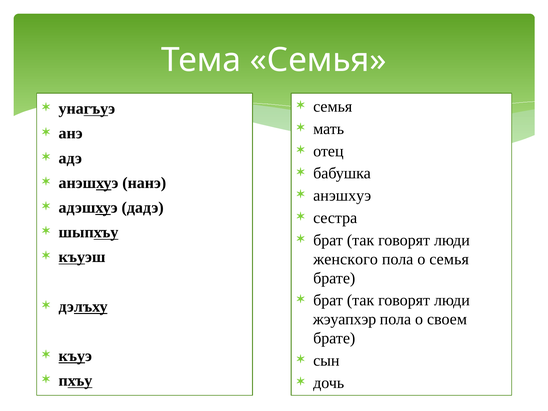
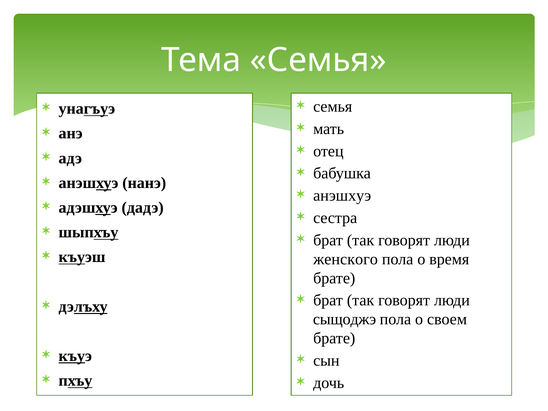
о семья: семья -> время (449, 259)
жэуапхэр: жэуапхэр -> сыщоджэ (345, 319)
